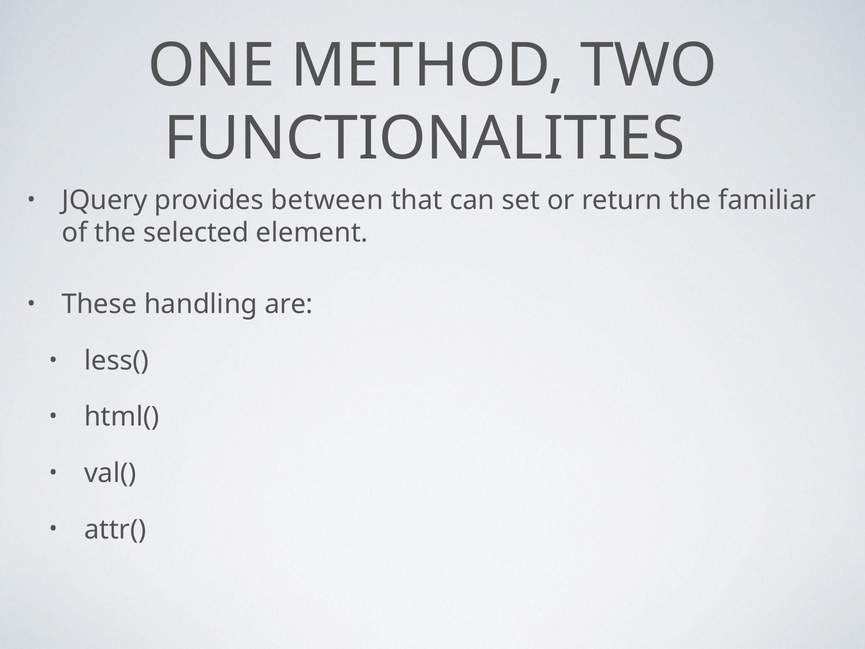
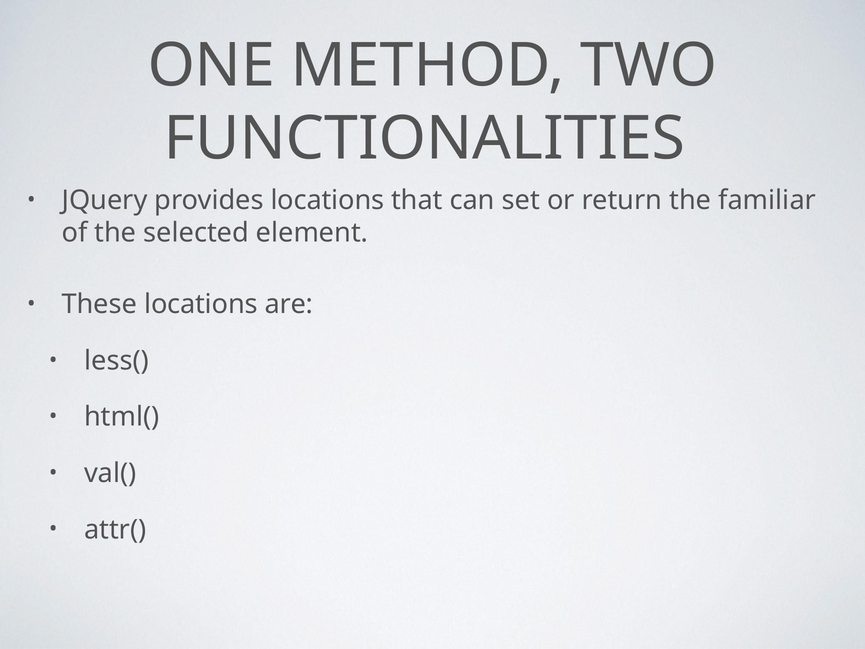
provides between: between -> locations (327, 200)
These handling: handling -> locations (201, 304)
